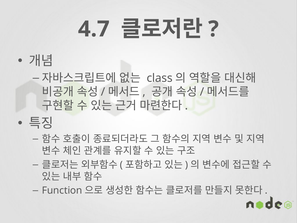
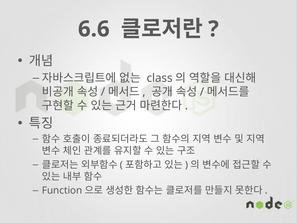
4.7: 4.7 -> 6.6 (94, 29)
